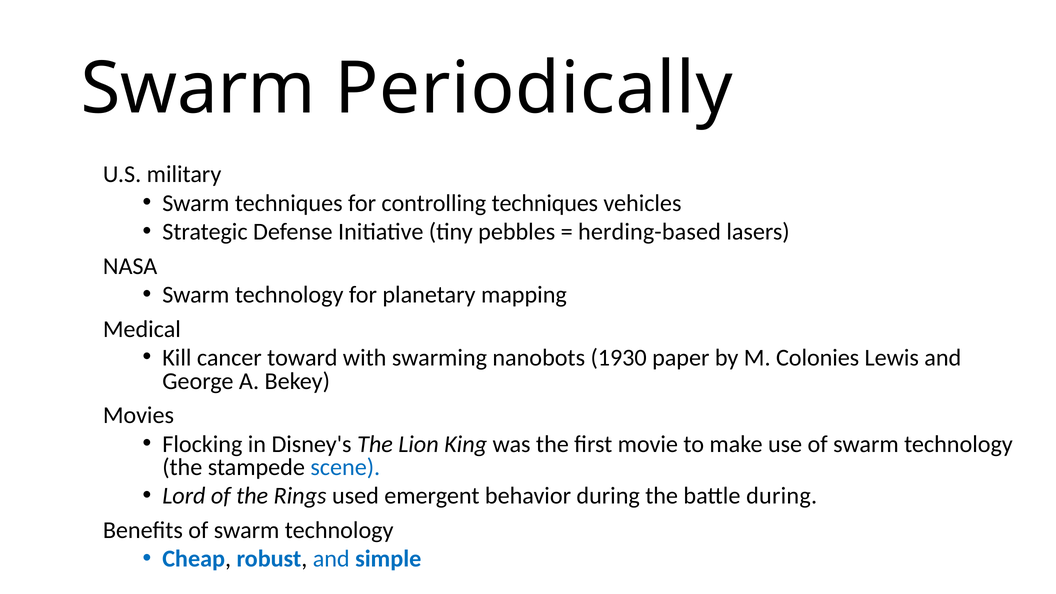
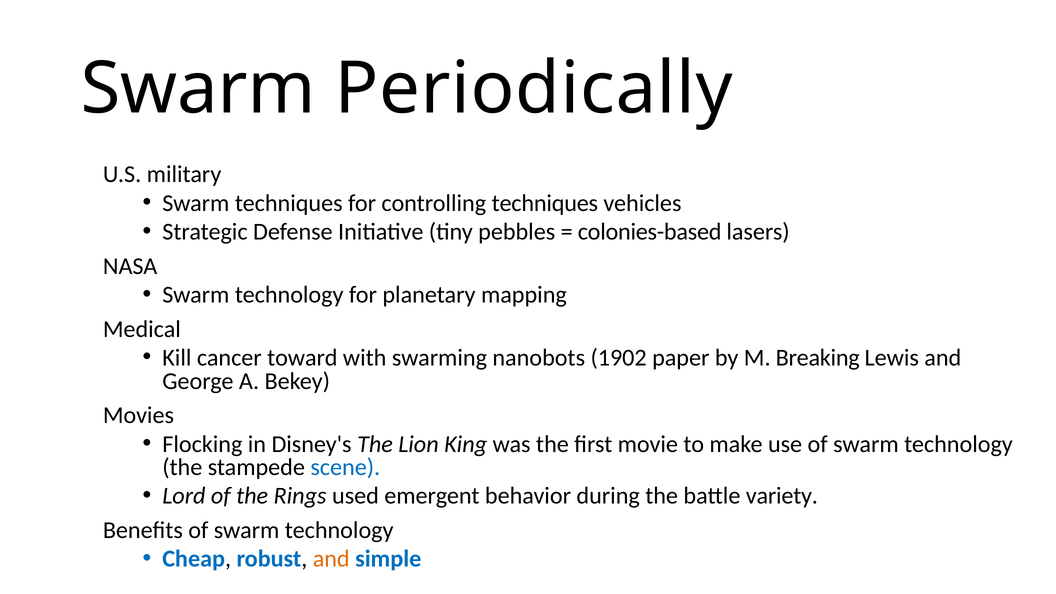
herding-based: herding-based -> colonies-based (650, 232)
1930: 1930 -> 1902 (619, 358)
Colonies: Colonies -> Breaking (818, 358)
battle during: during -> variety (782, 496)
and colour: blue -> orange (331, 559)
